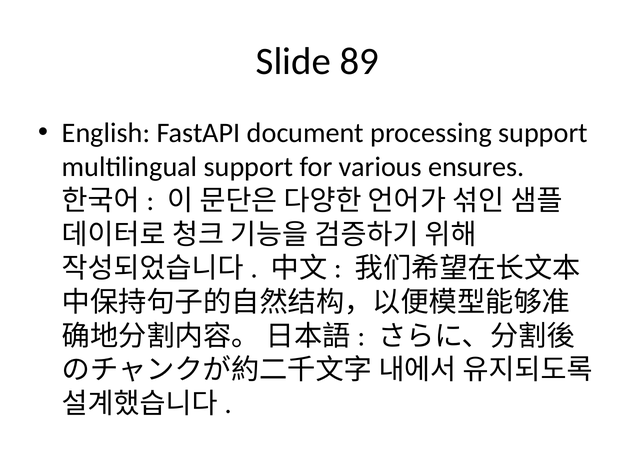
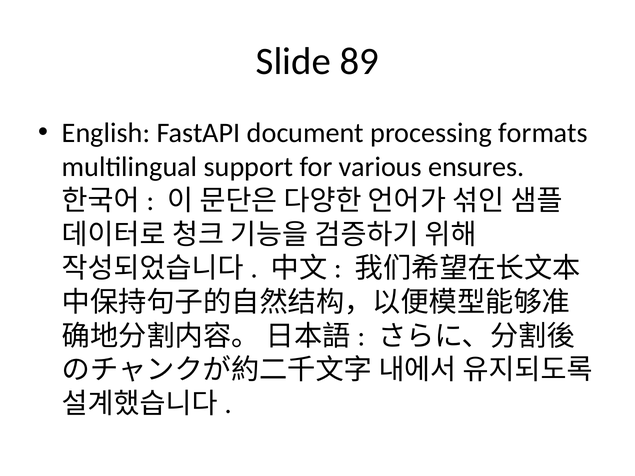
processing support: support -> formats (543, 133)
